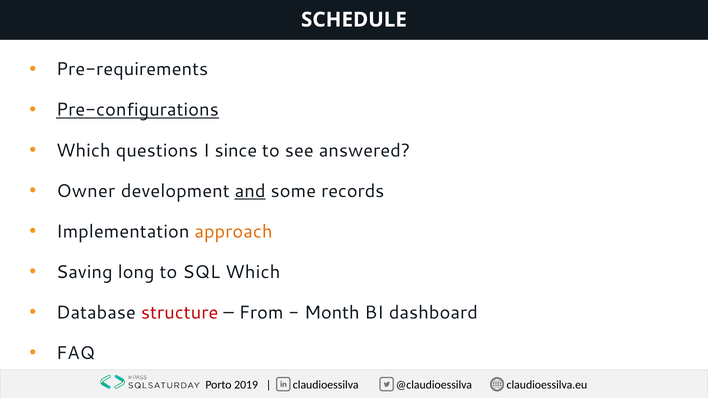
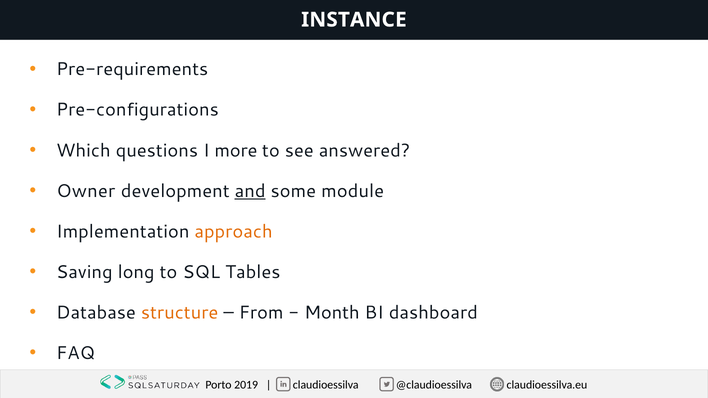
SCHEDULE: SCHEDULE -> INSTANCE (354, 20)
Pre-configurations underline: present -> none (137, 110)
since: since -> more (236, 151)
records: records -> module (353, 191)
SQL Which: Which -> Tables (253, 272)
structure colour: red -> orange (180, 313)
